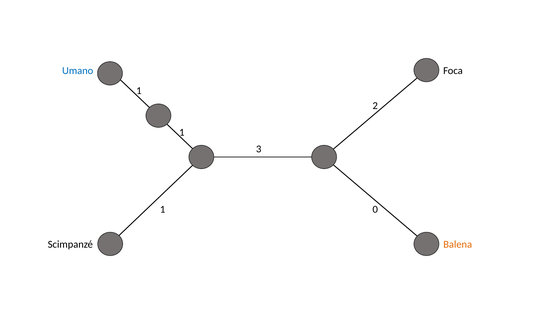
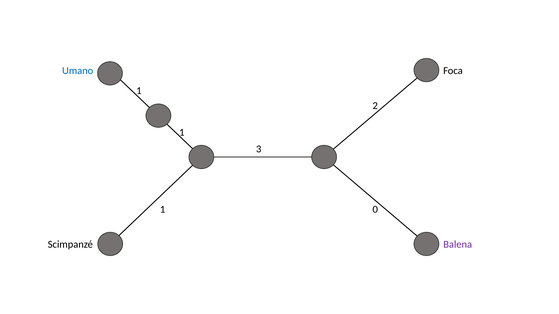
Balena colour: orange -> purple (458, 245)
